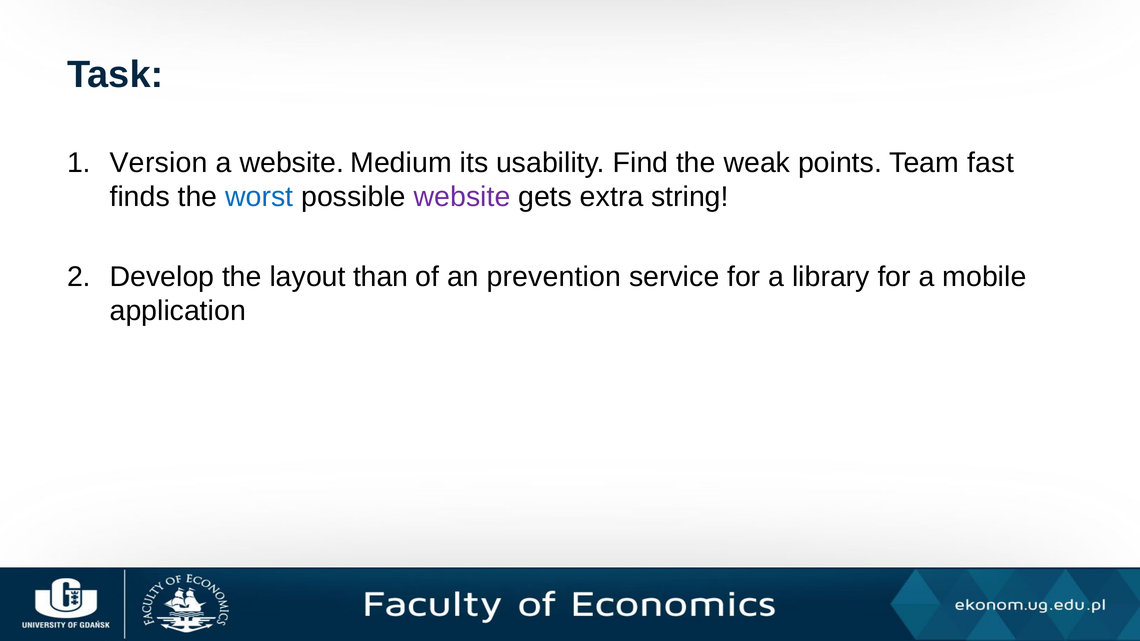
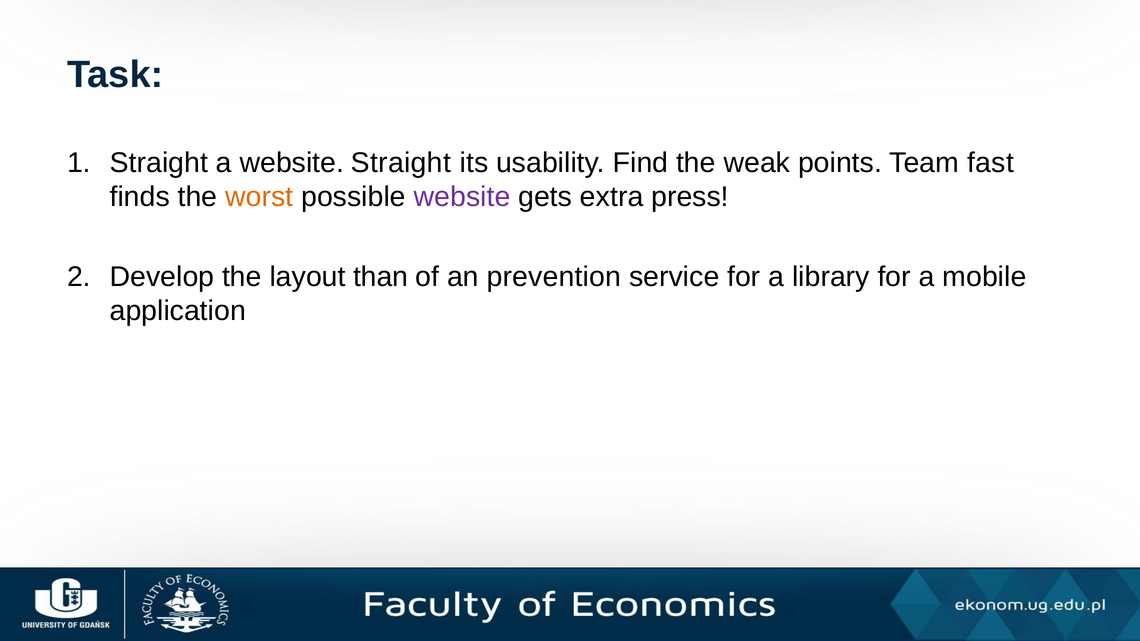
Version: Version -> Straight (159, 163)
website Medium: Medium -> Straight (401, 163)
worst colour: blue -> orange (259, 197)
string: string -> press (690, 197)
